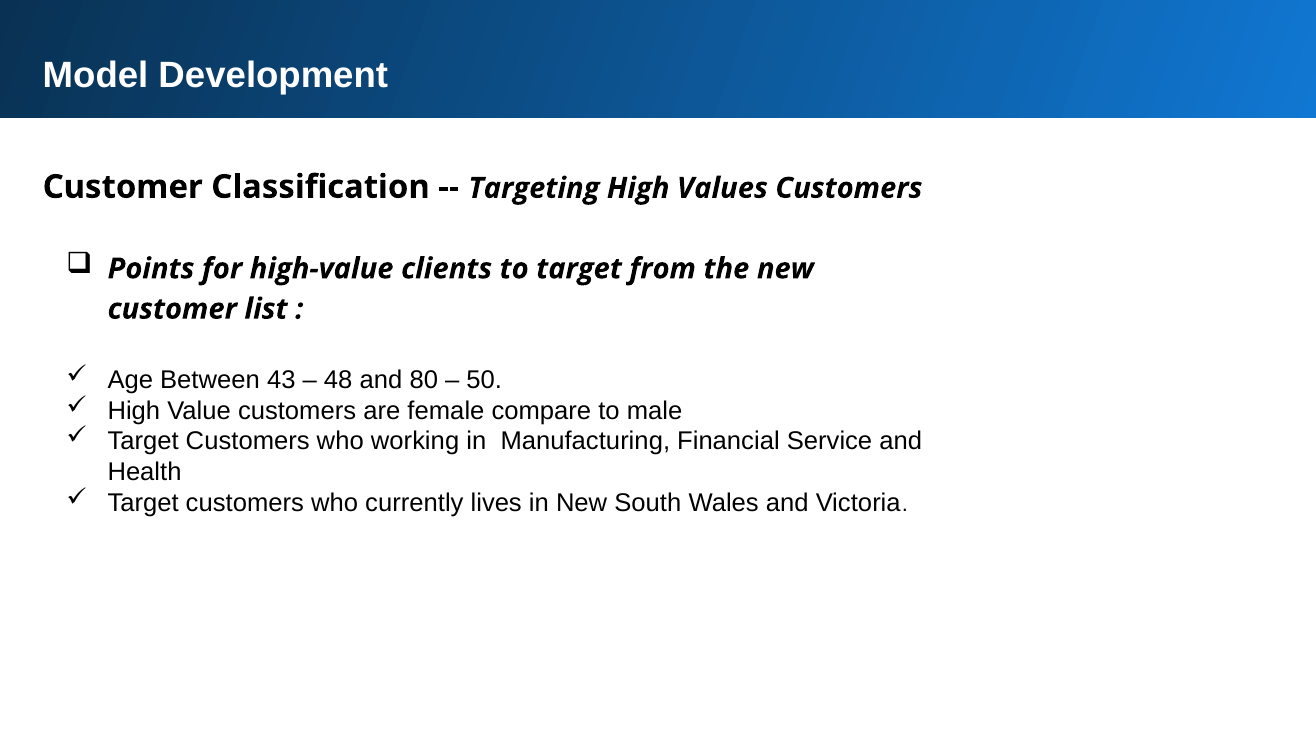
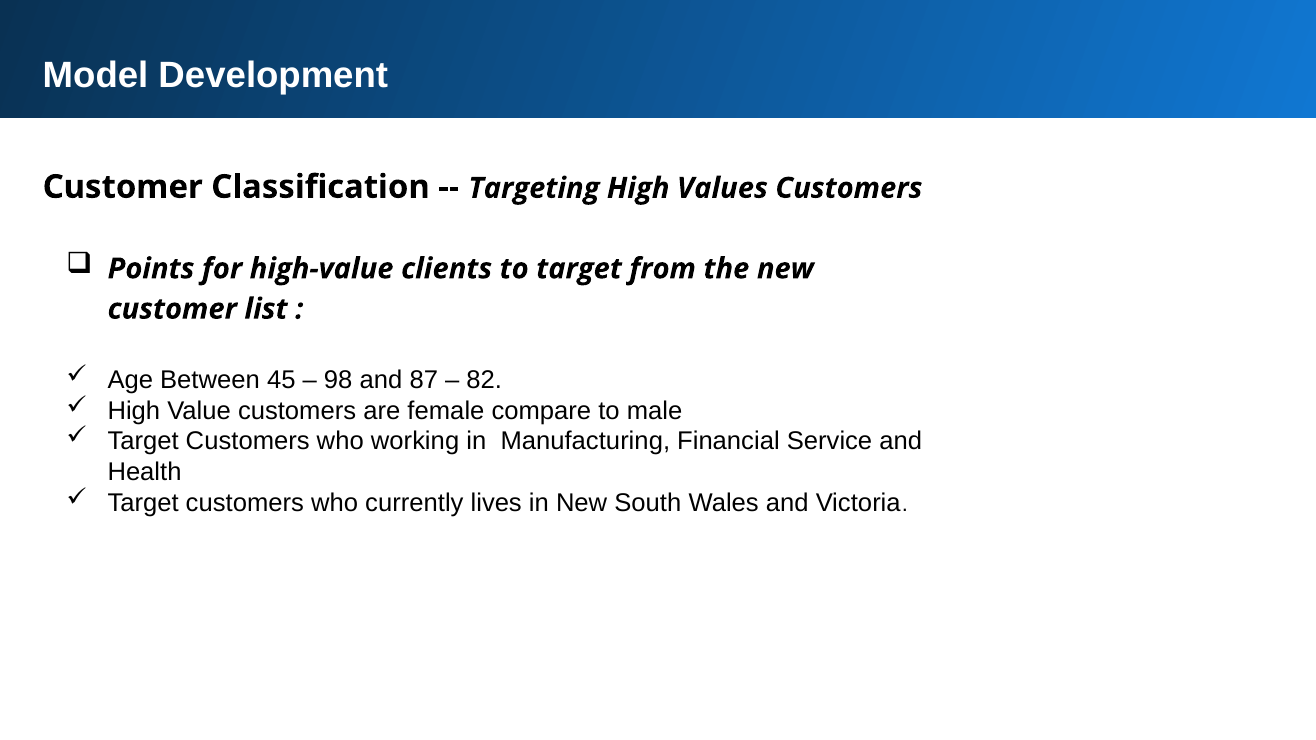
43: 43 -> 45 (281, 380)
48: 48 -> 98 (338, 380)
80: 80 -> 87 (424, 380)
50: 50 -> 82 (484, 380)
